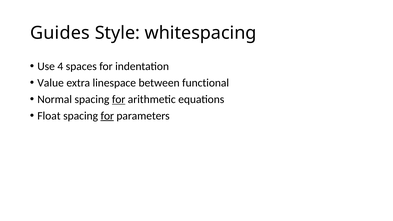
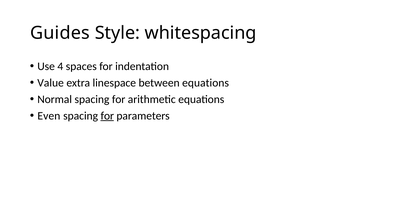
between functional: functional -> equations (206, 83)
for underline: present -> none (119, 99)
Float: Float -> Even (49, 116)
